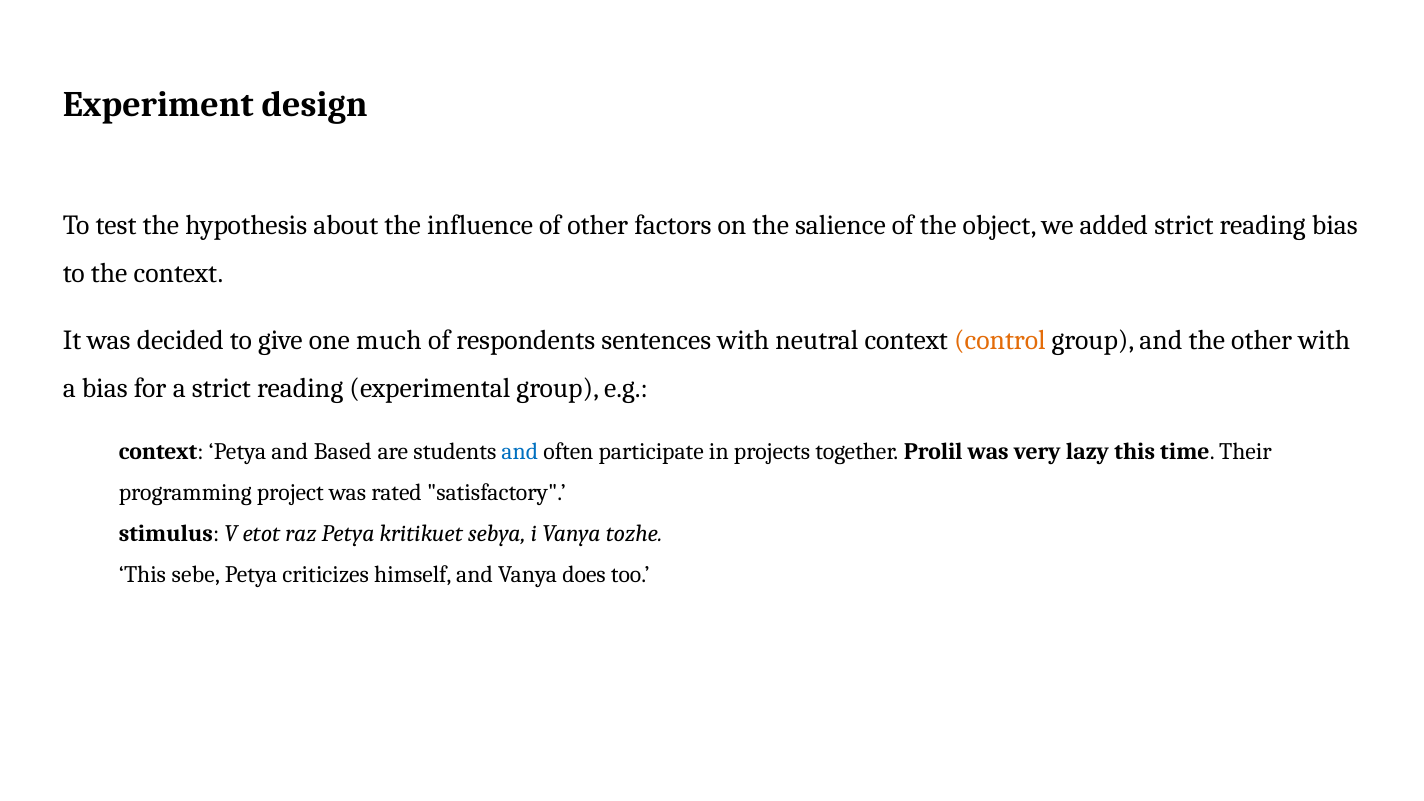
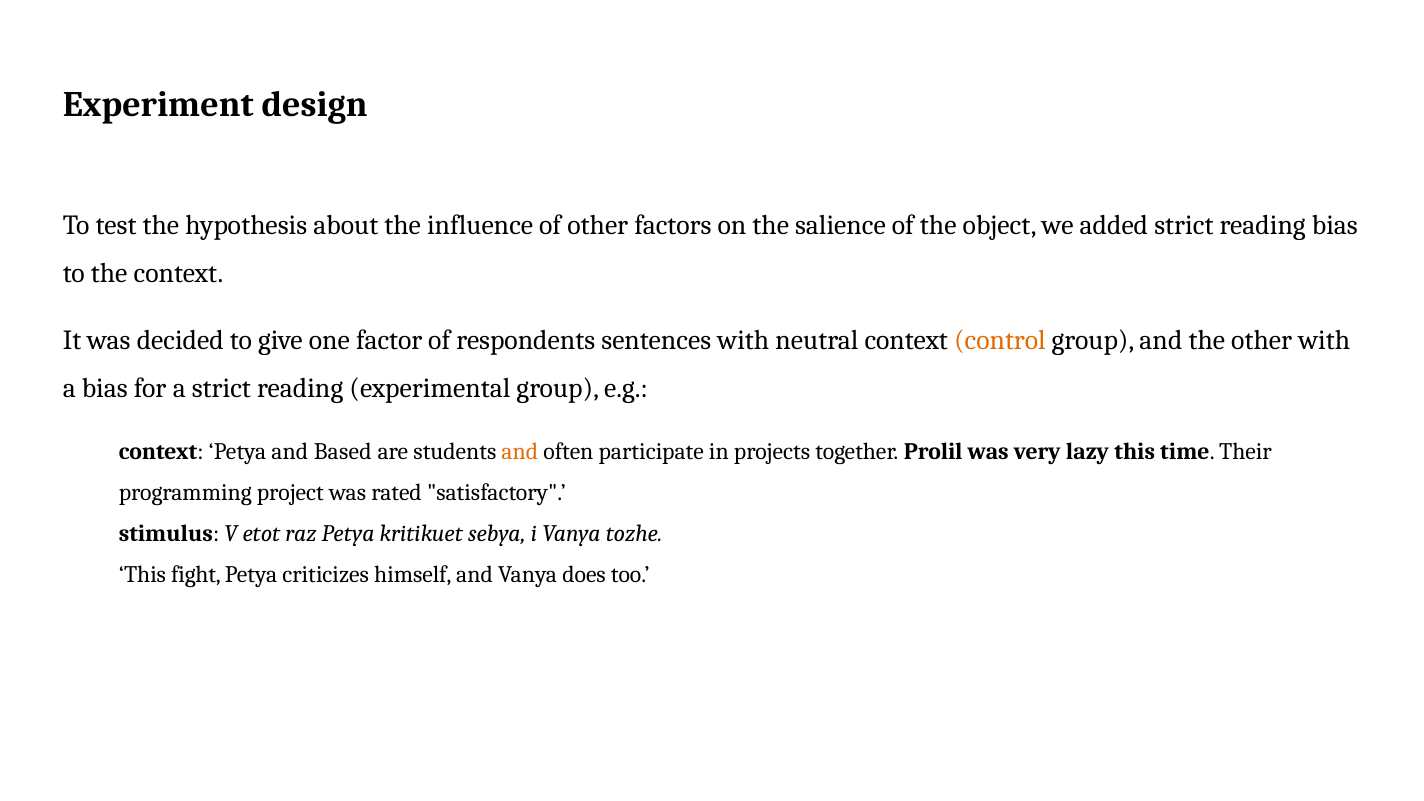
much: much -> factor (389, 341)
and colour: blue -> orange (520, 451)
sebe: sebe -> fight (196, 574)
